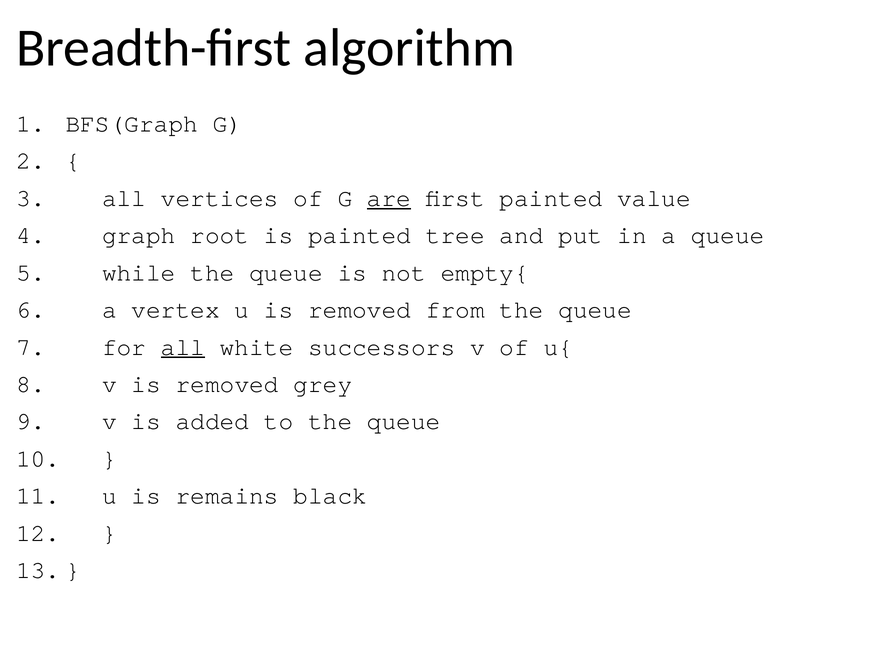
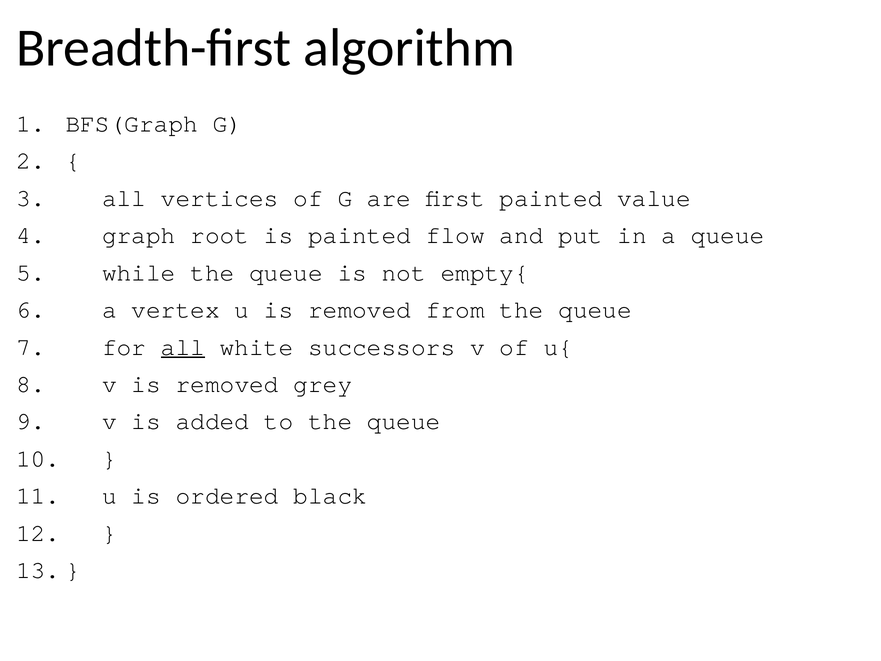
are underline: present -> none (389, 198)
tree: tree -> flow (455, 235)
remains: remains -> ordered (227, 496)
